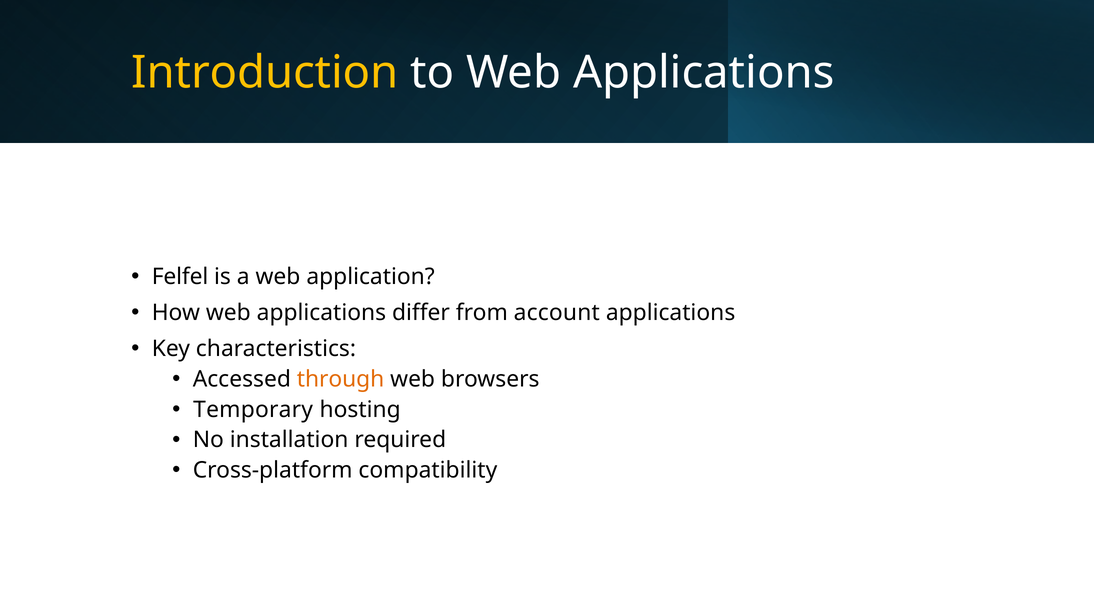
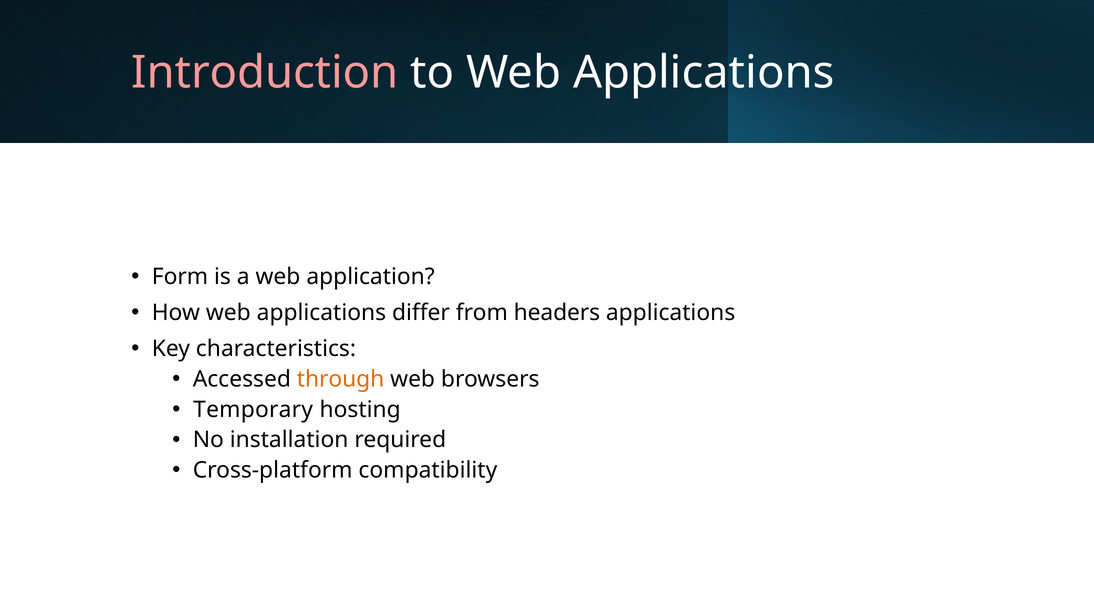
Introduction colour: yellow -> pink (265, 72)
Felfel: Felfel -> Form (180, 276)
account: account -> headers (557, 312)
